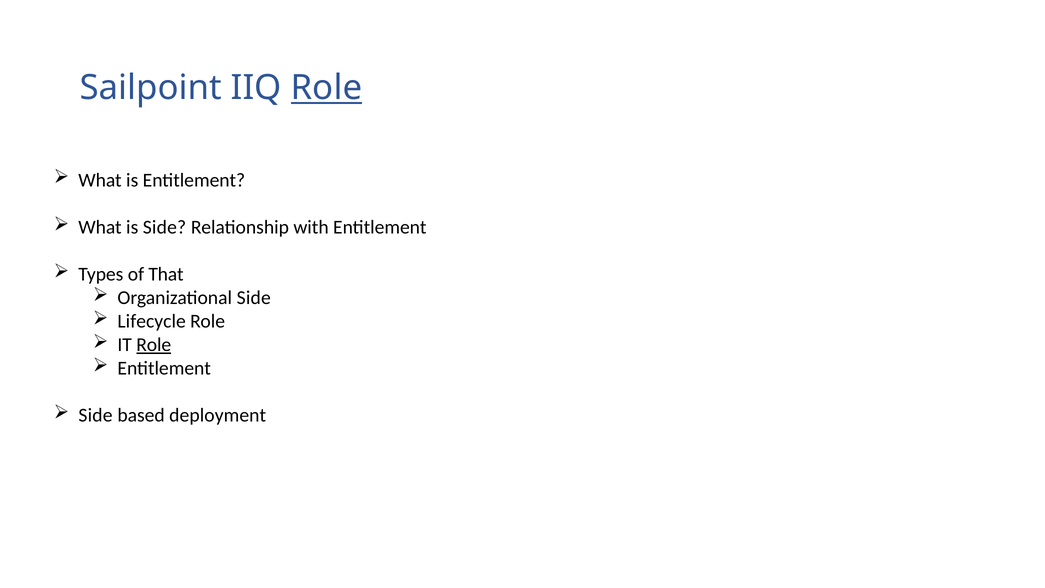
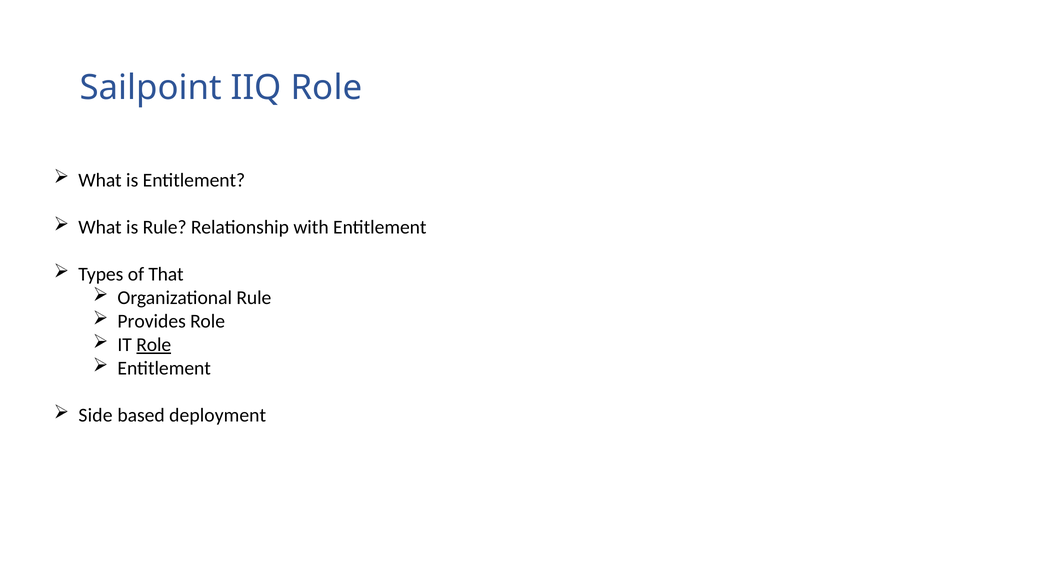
Role underline: present -> none (326, 88)
is Side: Side -> Rule (165, 227)
Organizational Side: Side -> Rule (254, 298)
Lifecycle: Lifecycle -> Provides (152, 321)
